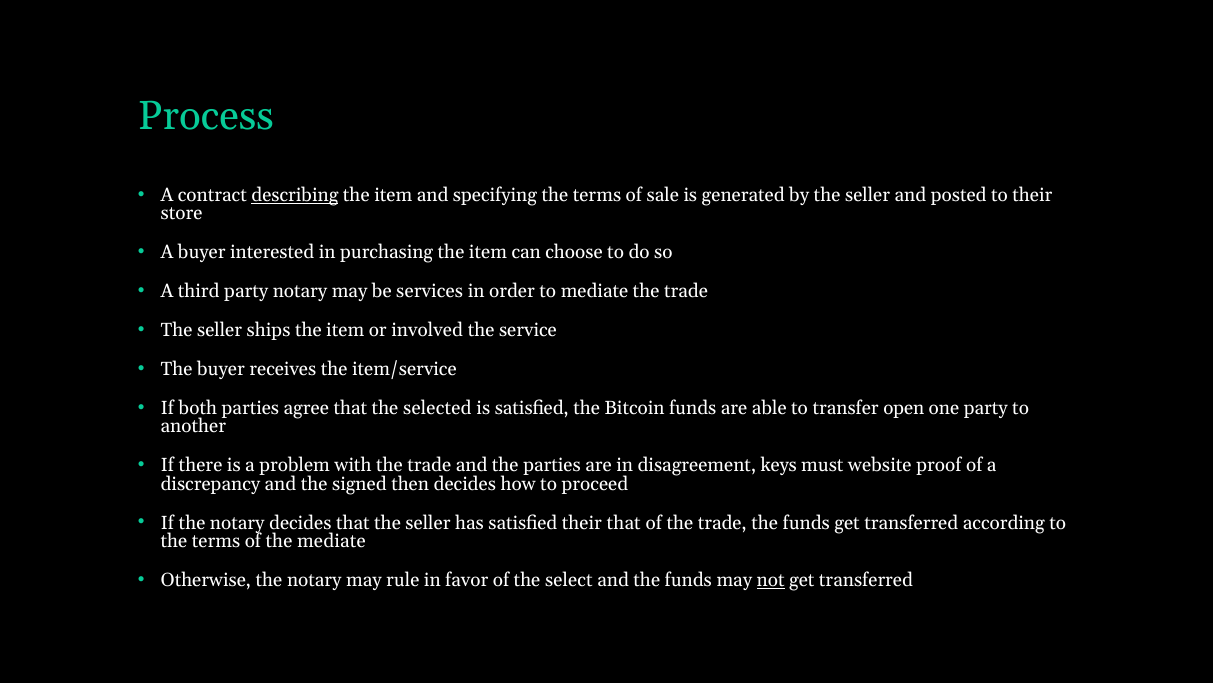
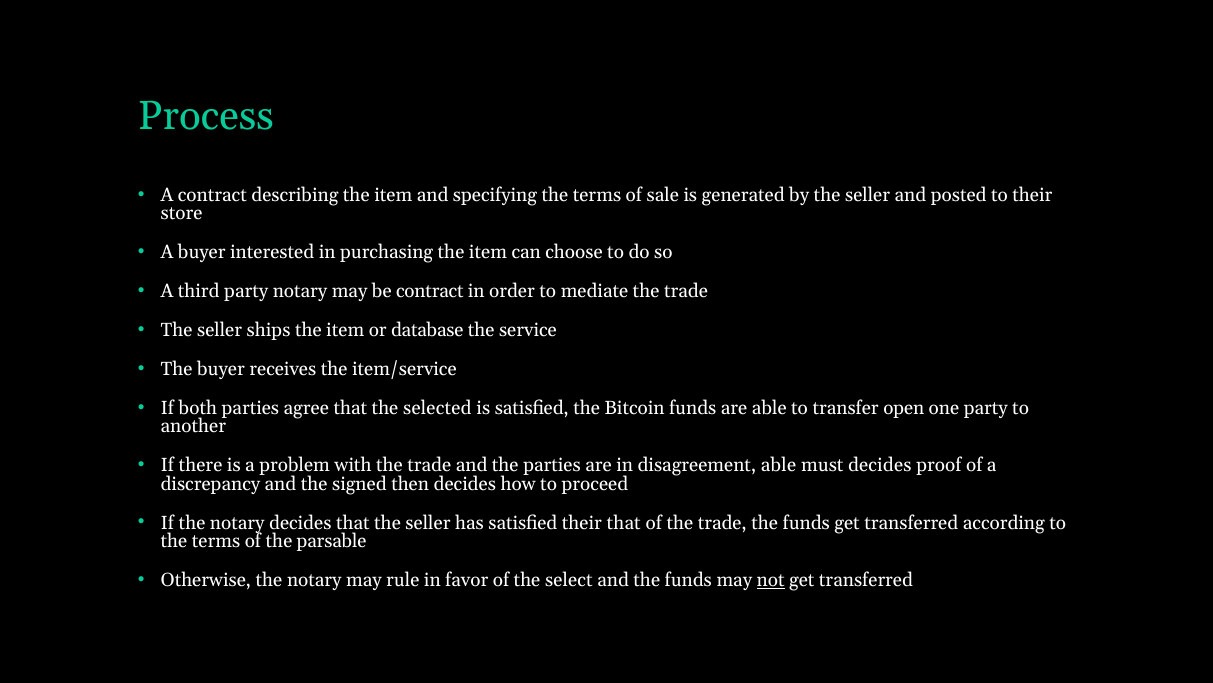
describing underline: present -> none (295, 195)
be services: services -> contract (430, 291)
involved: involved -> database (427, 330)
disagreement keys: keys -> able (779, 465)
must website: website -> decides (880, 465)
the mediate: mediate -> parsable (332, 541)
